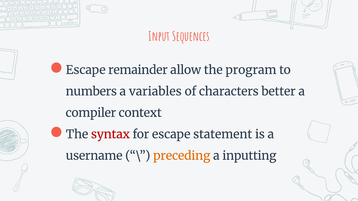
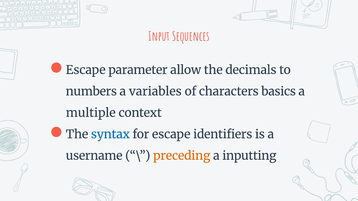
remainder: remainder -> parameter (138, 70)
program: program -> decimals (251, 70)
better: better -> basics (279, 92)
compiler: compiler -> multiple (91, 113)
syntax colour: red -> blue (110, 135)
statement: statement -> identifiers (223, 135)
